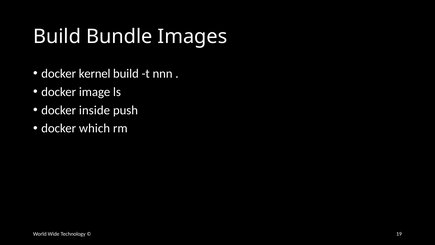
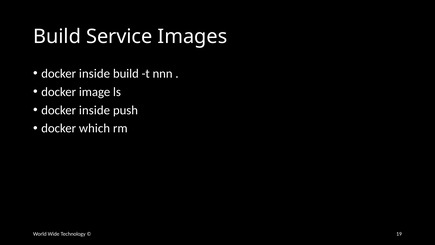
Bundle: Bundle -> Service (119, 37)
kernel: kernel -> inside (94, 74)
